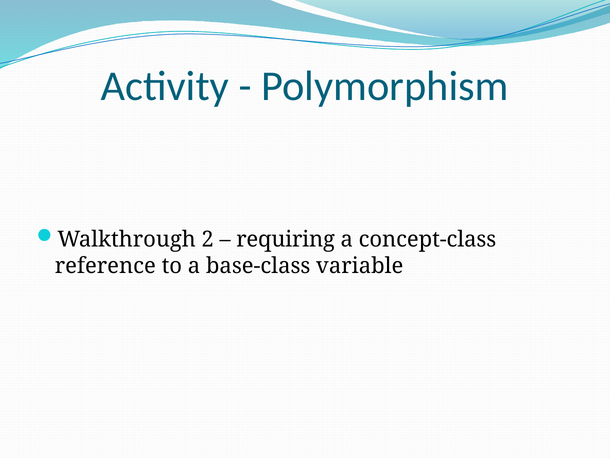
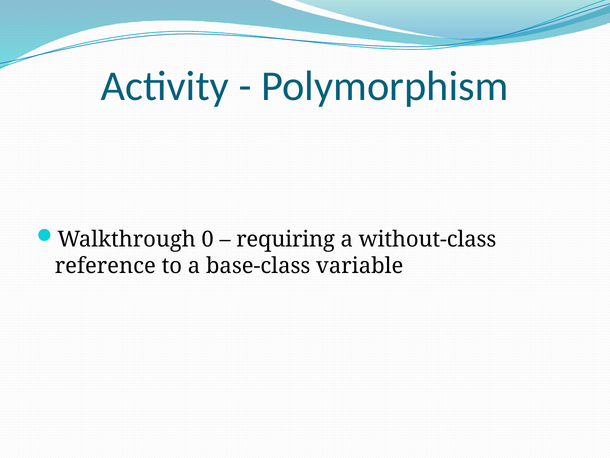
2: 2 -> 0 (208, 239)
concept-class: concept-class -> without-class (427, 239)
